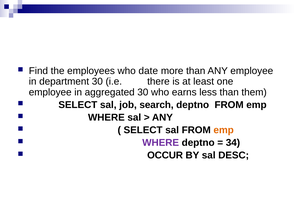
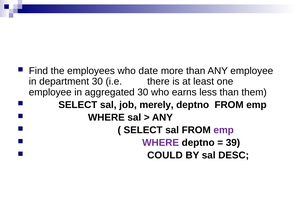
search: search -> merely (157, 105)
emp colour: orange -> purple (224, 130)
34: 34 -> 39 (233, 143)
OCCUR: OCCUR -> COULD (165, 155)
